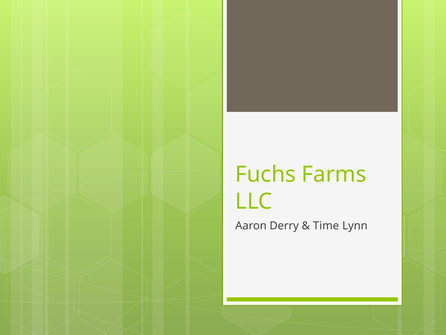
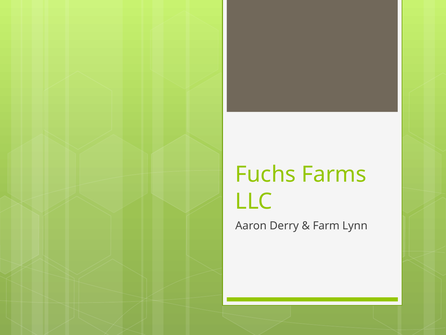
Time: Time -> Farm (326, 225)
